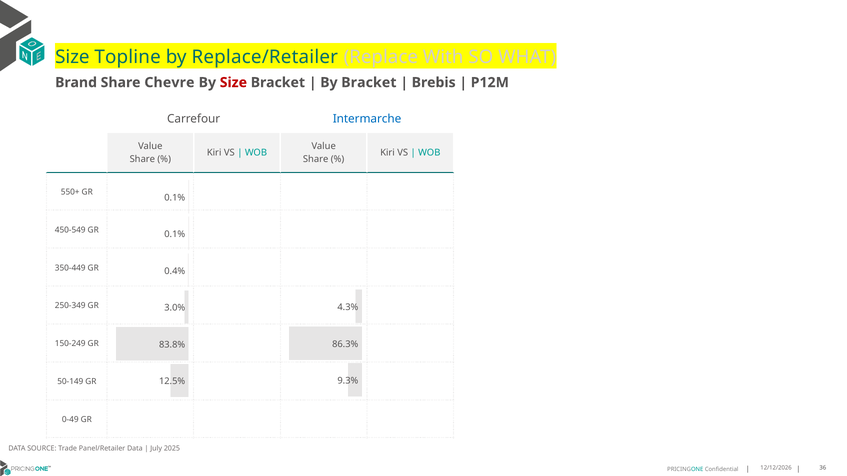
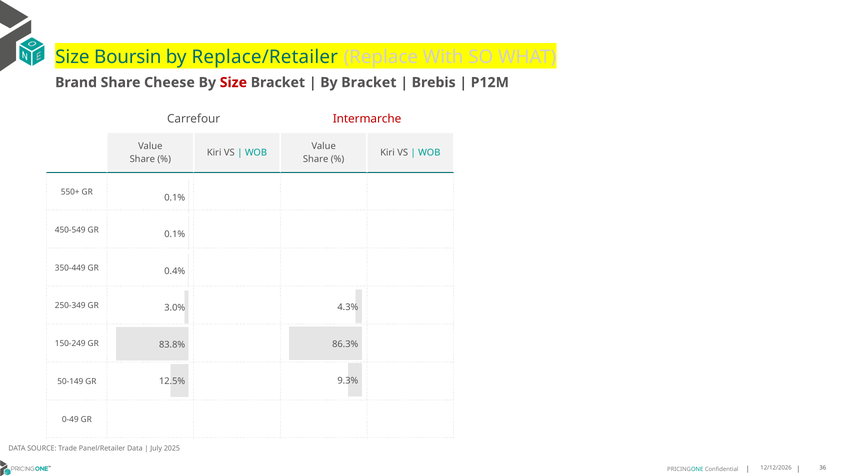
Topline: Topline -> Boursin (128, 57)
Chevre: Chevre -> Cheese (169, 83)
Intermarche colour: blue -> red (367, 119)
